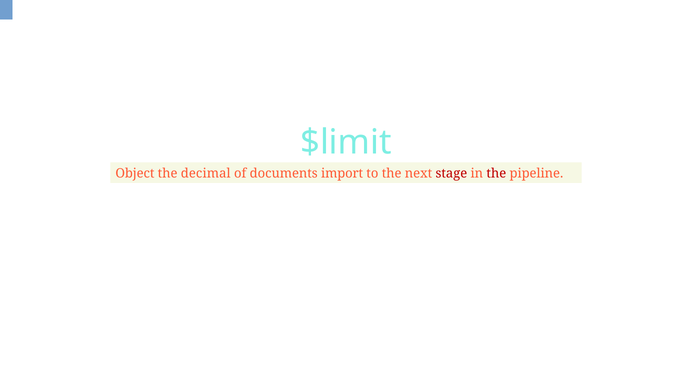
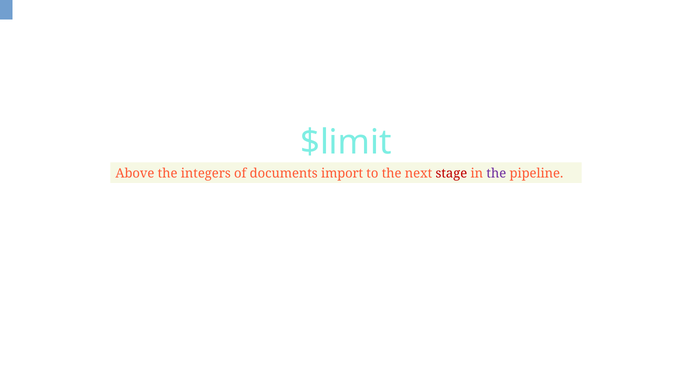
Object: Object -> Above (135, 174)
decimal: decimal -> integers (206, 174)
the colour: red -> purple (496, 174)
